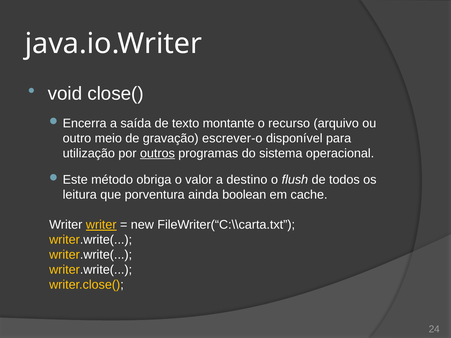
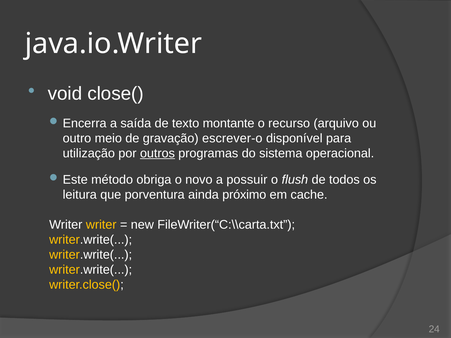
valor: valor -> novo (199, 180)
destino: destino -> possuir (247, 180)
boolean: boolean -> próximo (244, 195)
writer underline: present -> none (101, 225)
